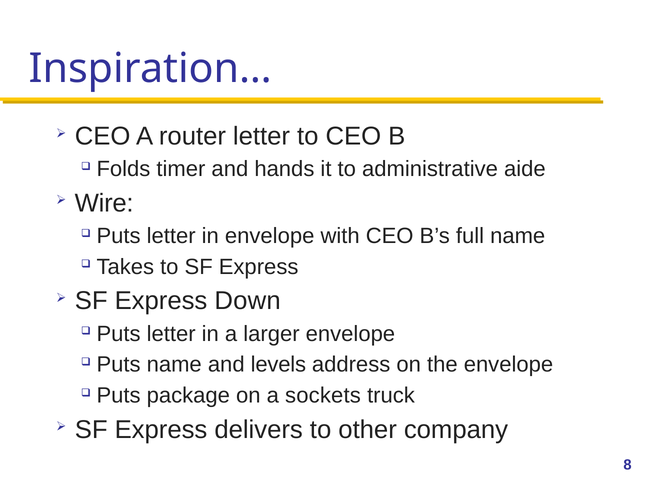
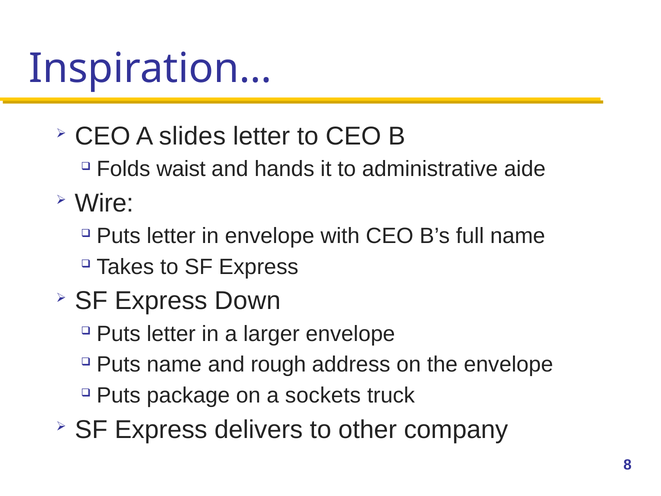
router: router -> slides (192, 136)
timer: timer -> waist (181, 169)
levels: levels -> rough (278, 364)
